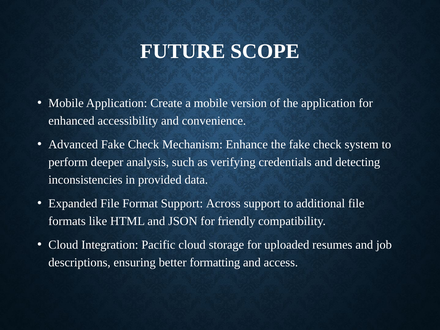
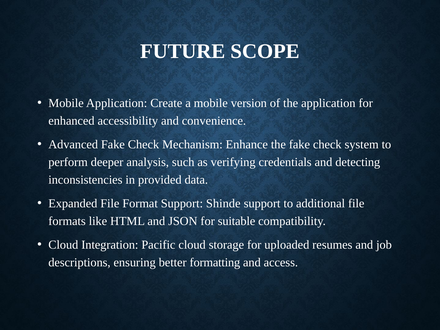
Across: Across -> Shinde (223, 203)
friendly: friendly -> suitable (237, 221)
